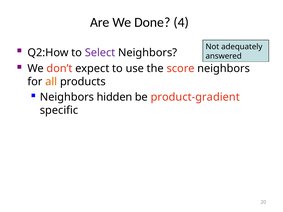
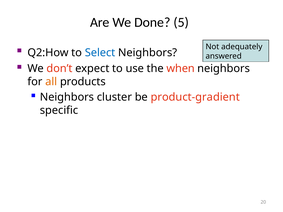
4: 4 -> 5 (181, 22)
Select colour: purple -> blue (100, 53)
score: score -> when (181, 69)
hidden: hidden -> cluster (114, 97)
